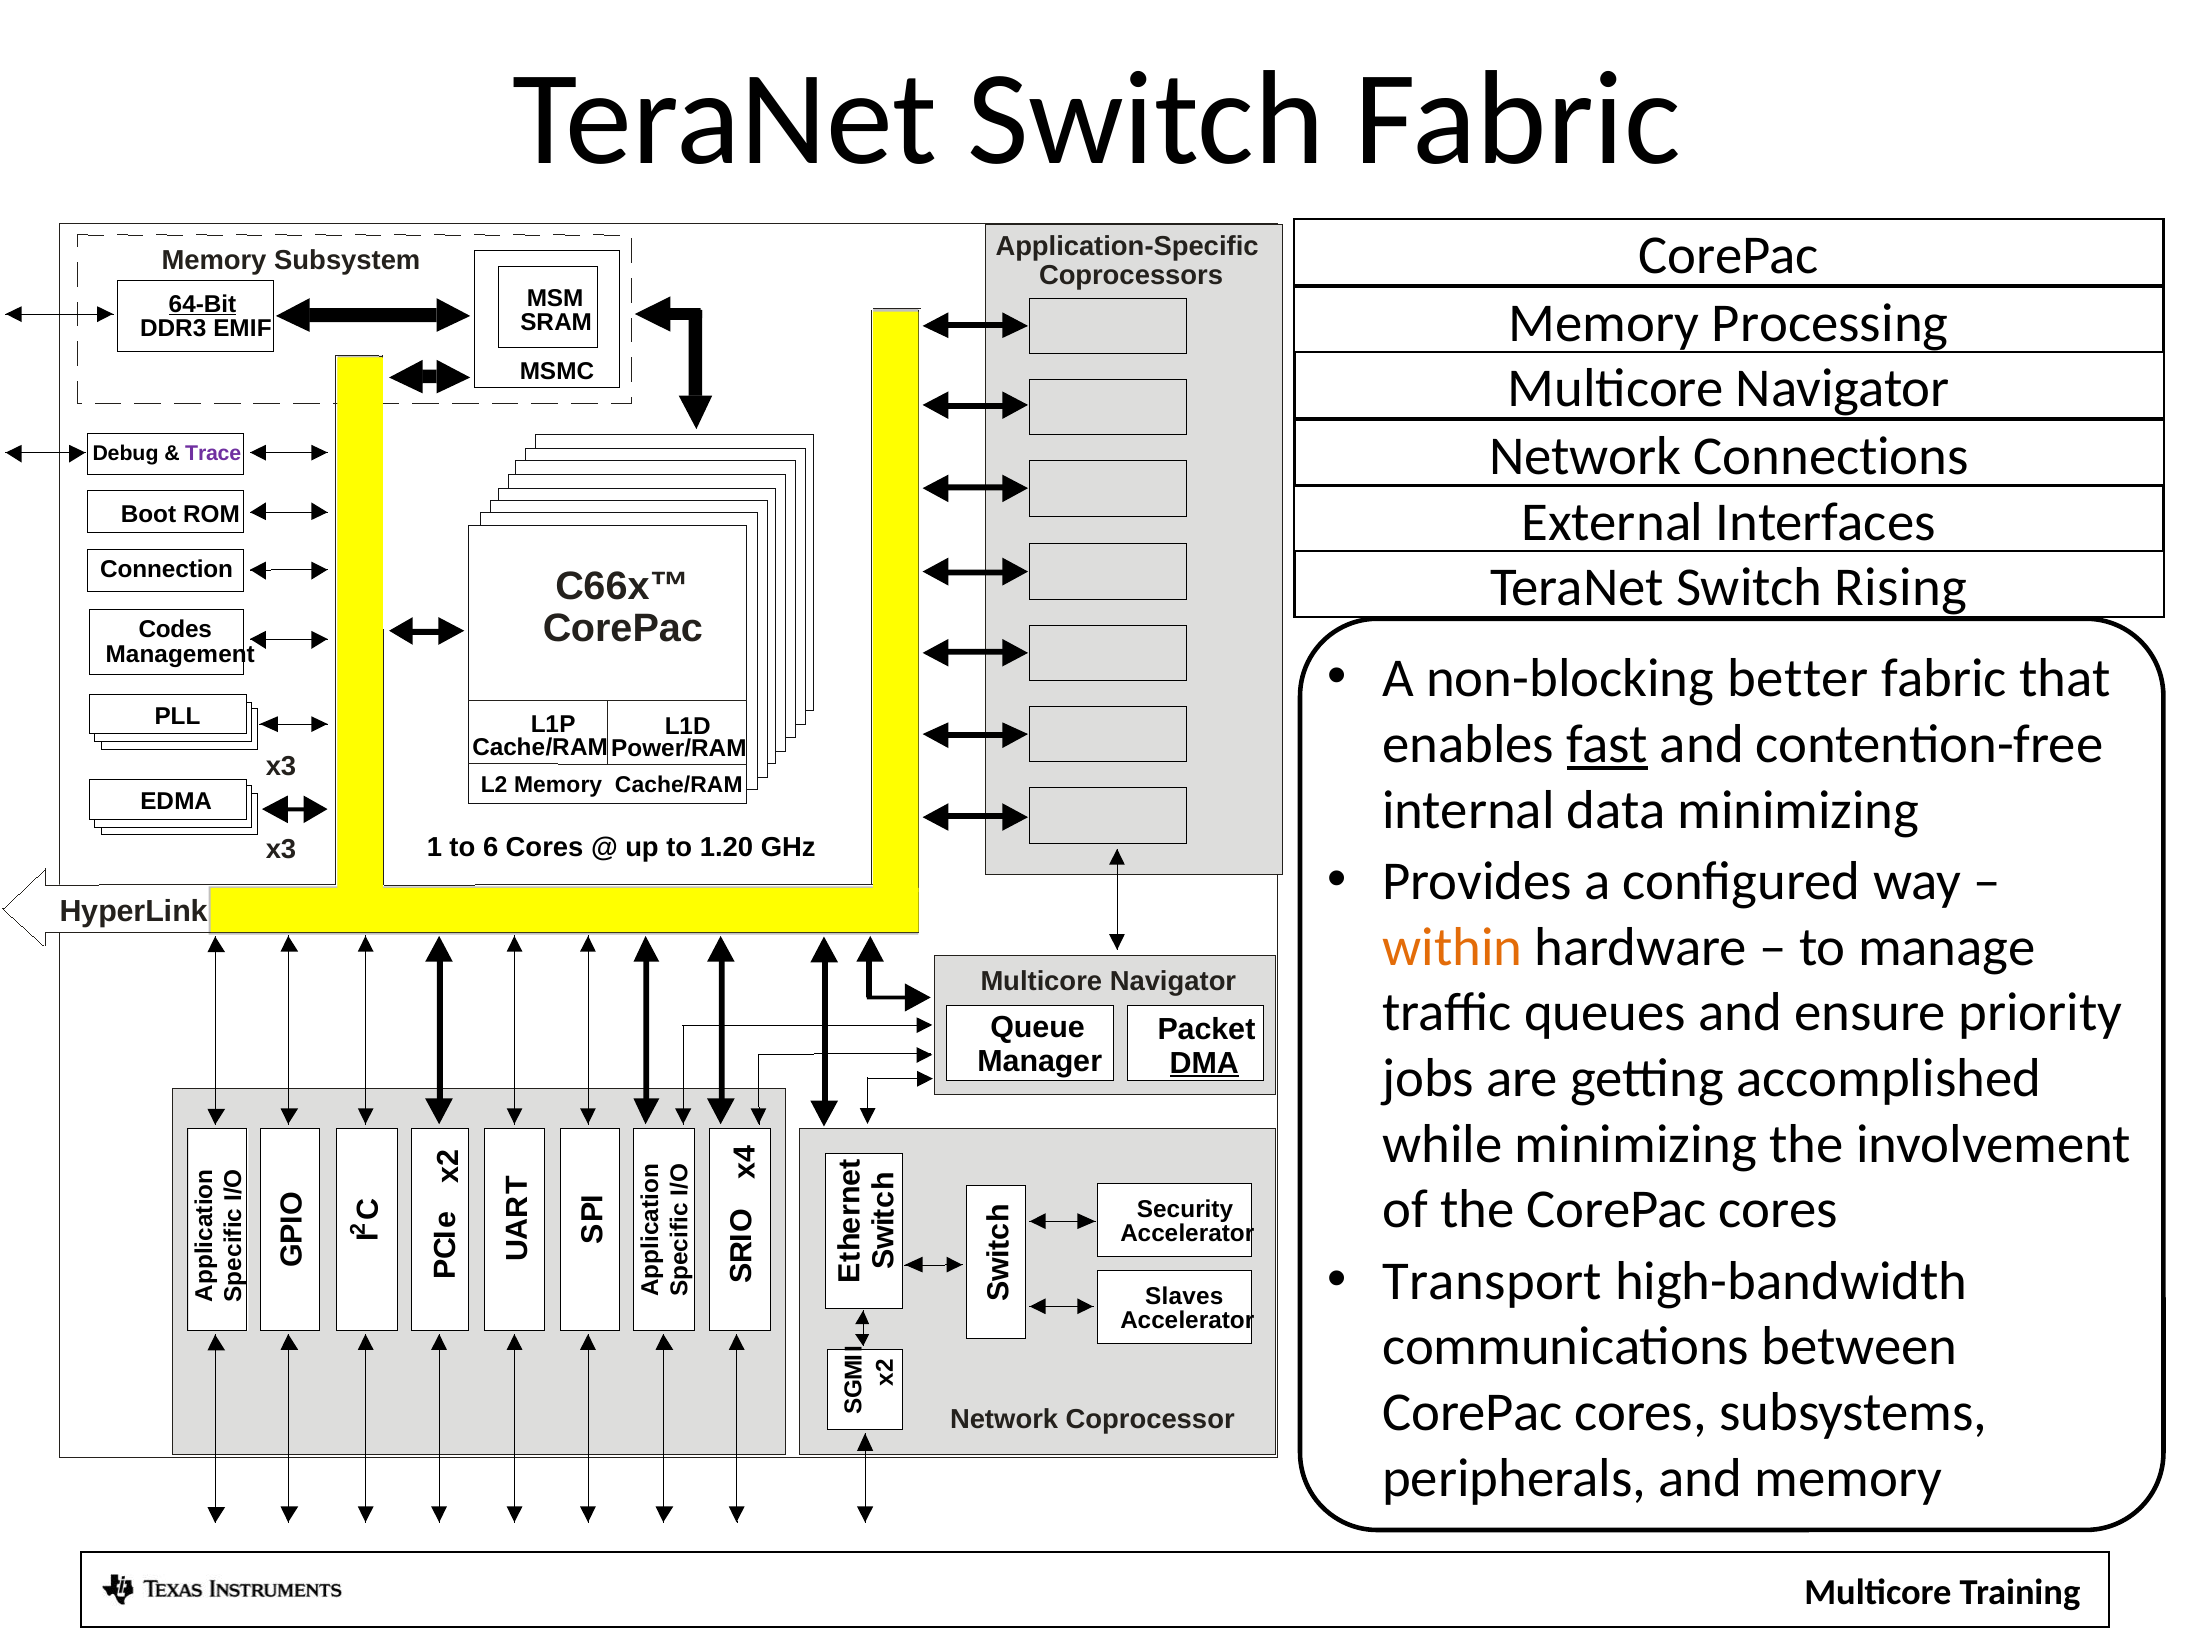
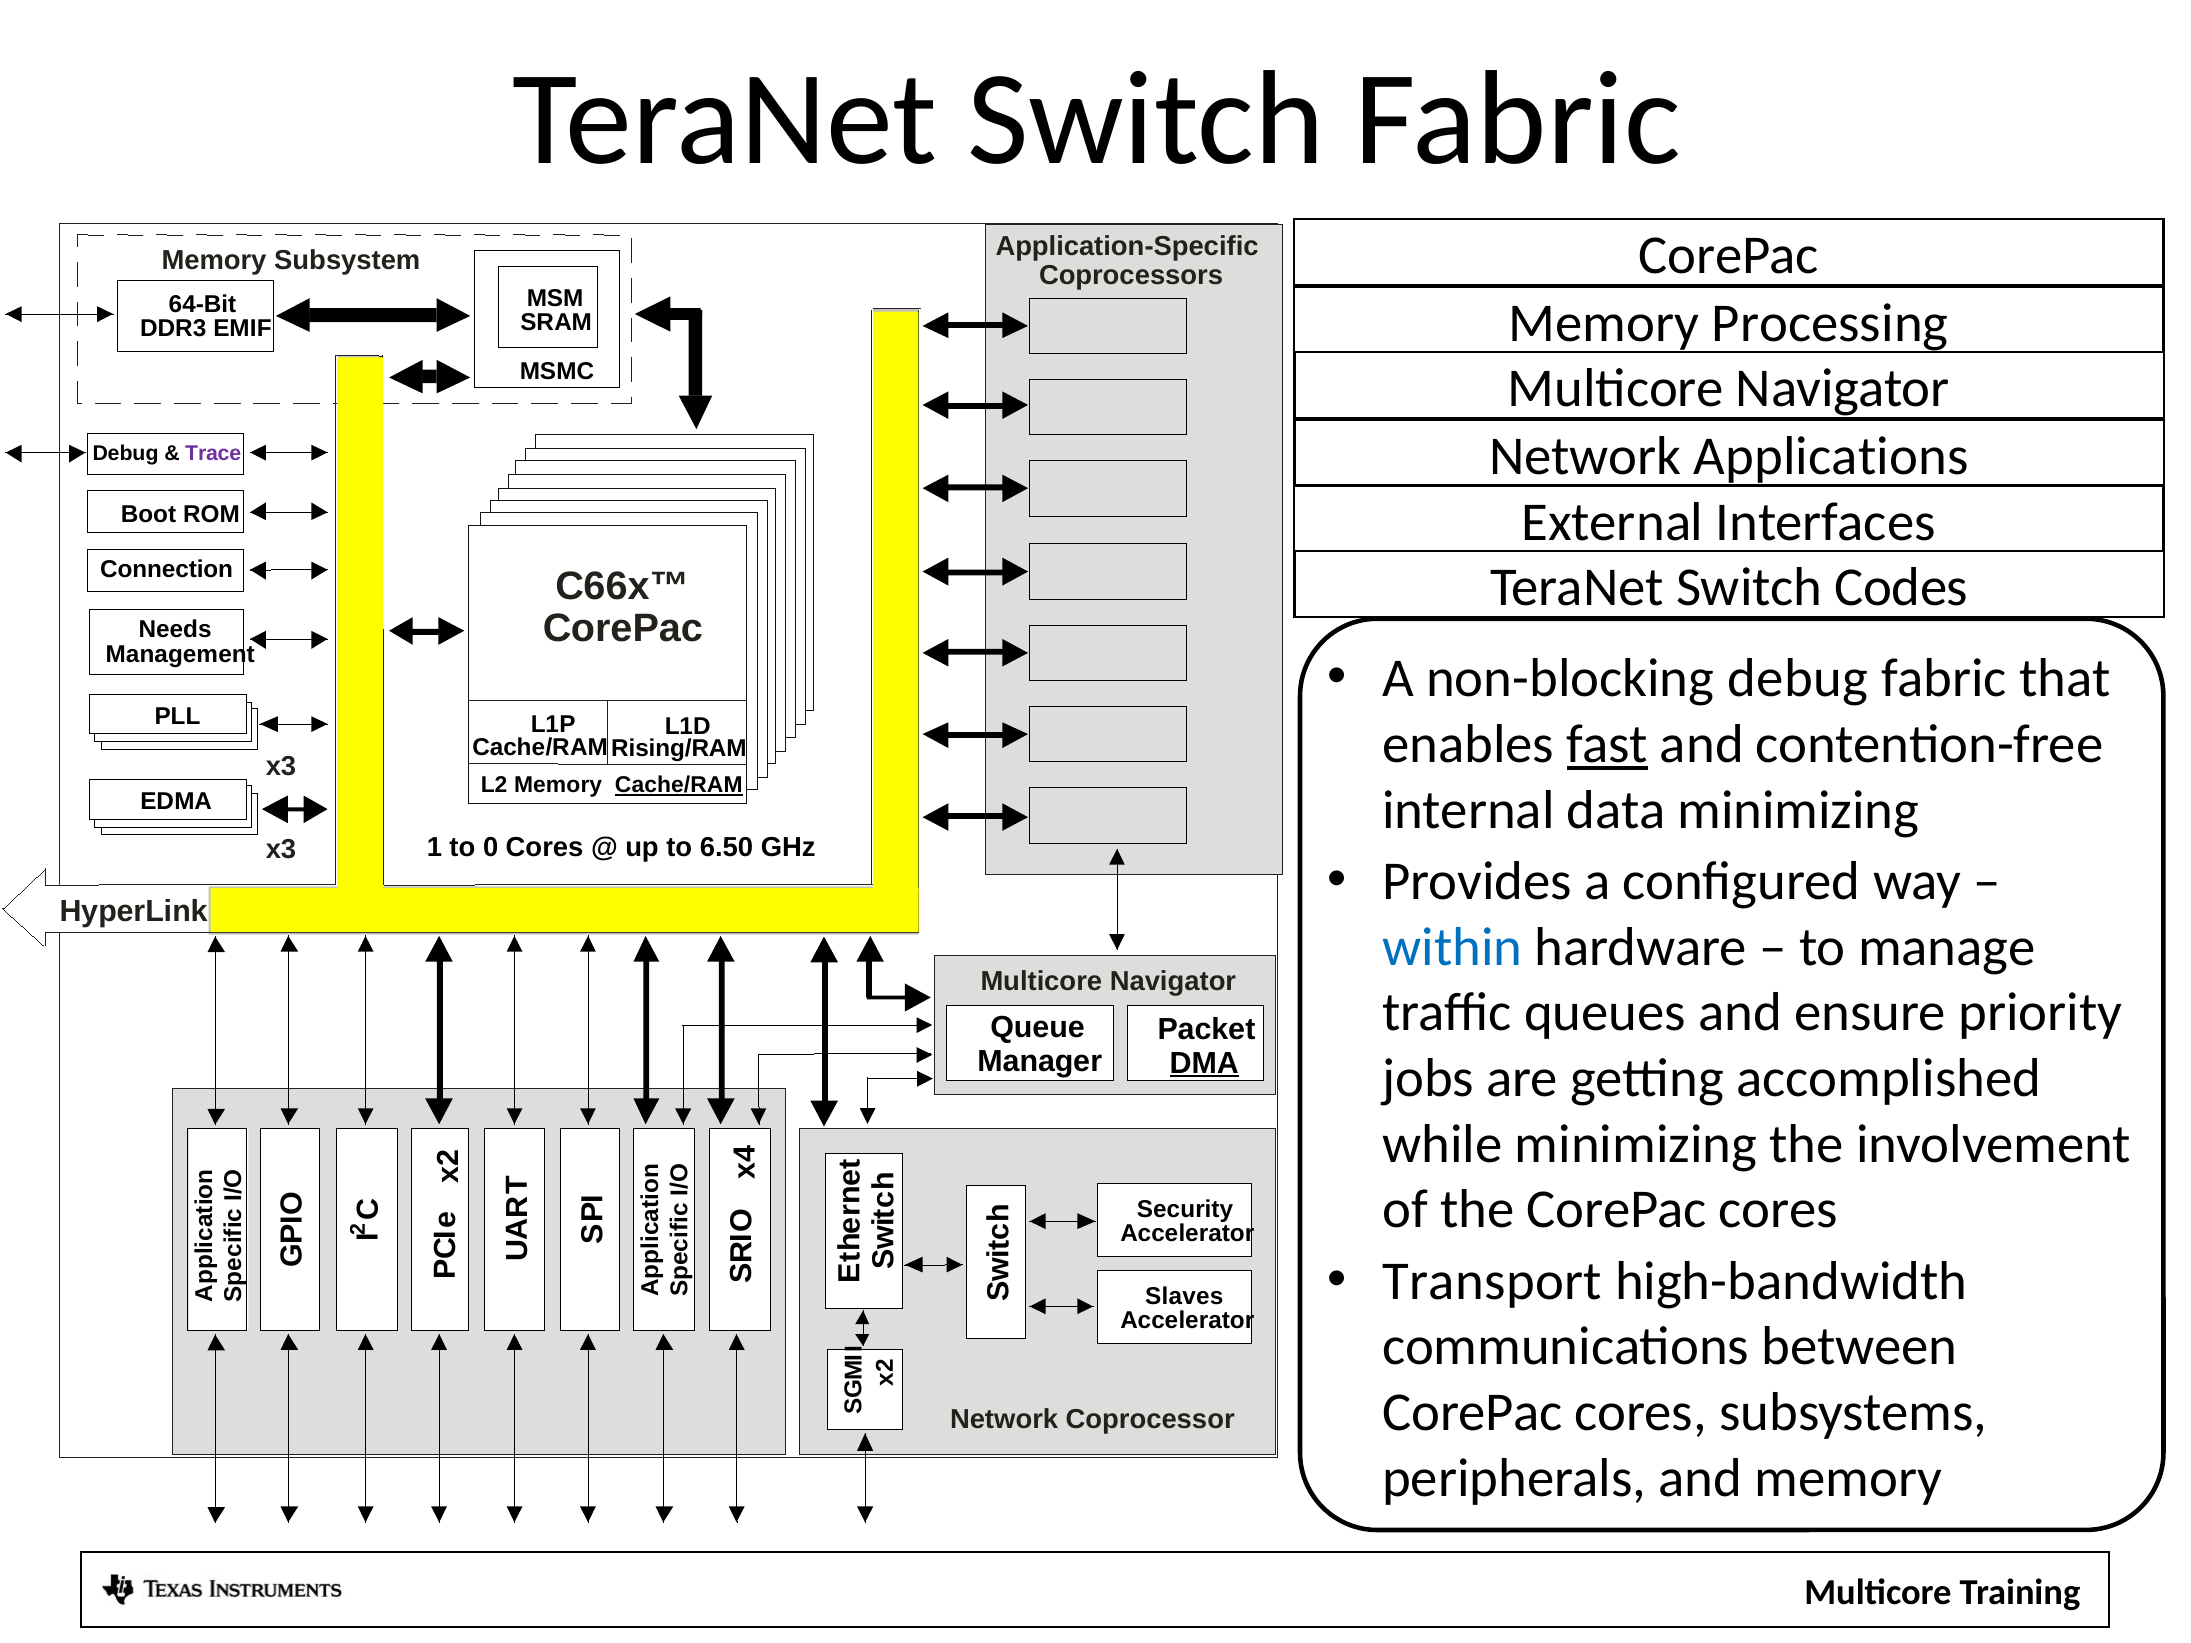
64-Bit underline: present -> none (203, 304)
Connections: Connections -> Applications (1831, 457)
Rising: Rising -> Codes (1901, 588)
Codes: Codes -> Needs (175, 629)
non-blocking better: better -> debug (1798, 679)
Power/RAM: Power/RAM -> Rising/RAM (679, 748)
Cache/RAM underline: none -> present (679, 785)
6: 6 -> 0 (491, 848)
1.20: 1.20 -> 6.50 (727, 848)
within colour: orange -> blue (1452, 947)
